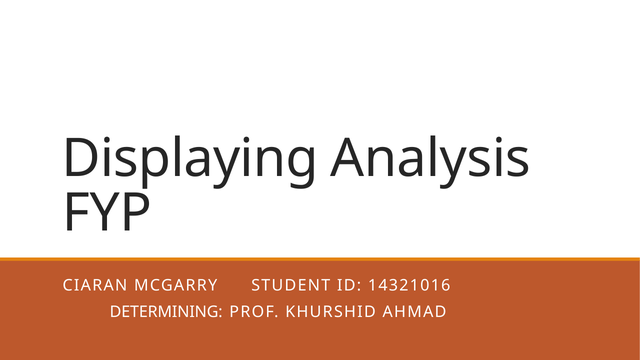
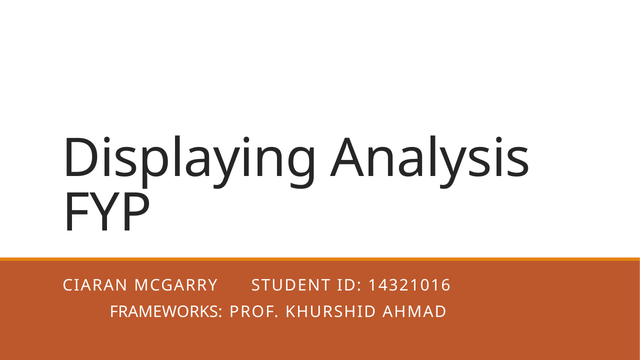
DETERMINING: DETERMINING -> FRAMEWORKS (166, 312)
